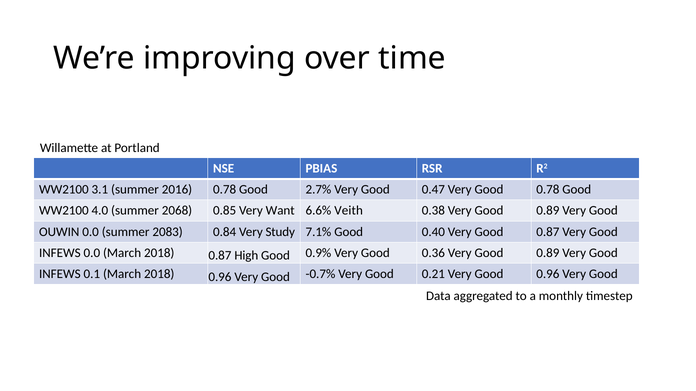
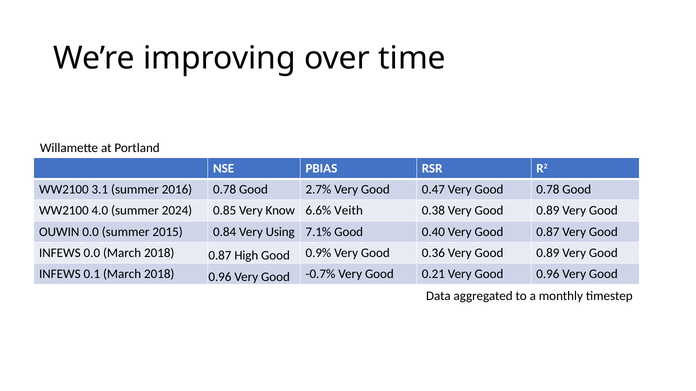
2068: 2068 -> 2024 (177, 211)
Want: Want -> Know (280, 211)
2083: 2083 -> 2015 (168, 232)
Study: Study -> Using (280, 232)
